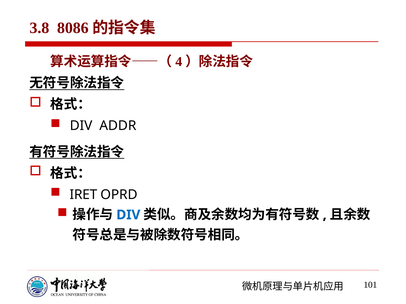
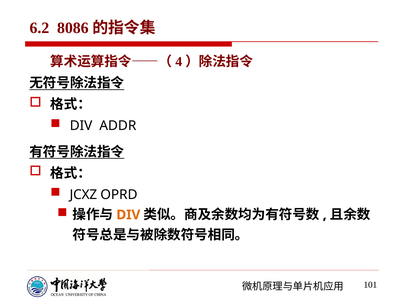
3.8: 3.8 -> 6.2 (39, 28)
IRET: IRET -> JCXZ (83, 195)
DIV colour: blue -> orange (128, 215)
